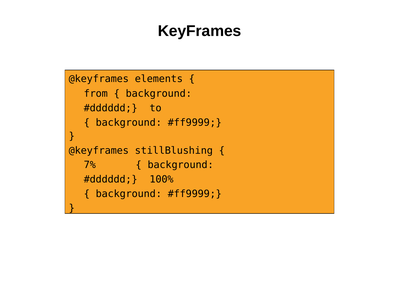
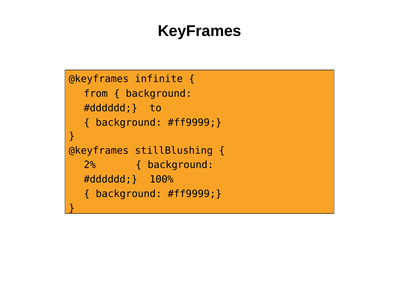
elements: elements -> infinite (159, 79)
7%: 7% -> 2% (90, 165)
